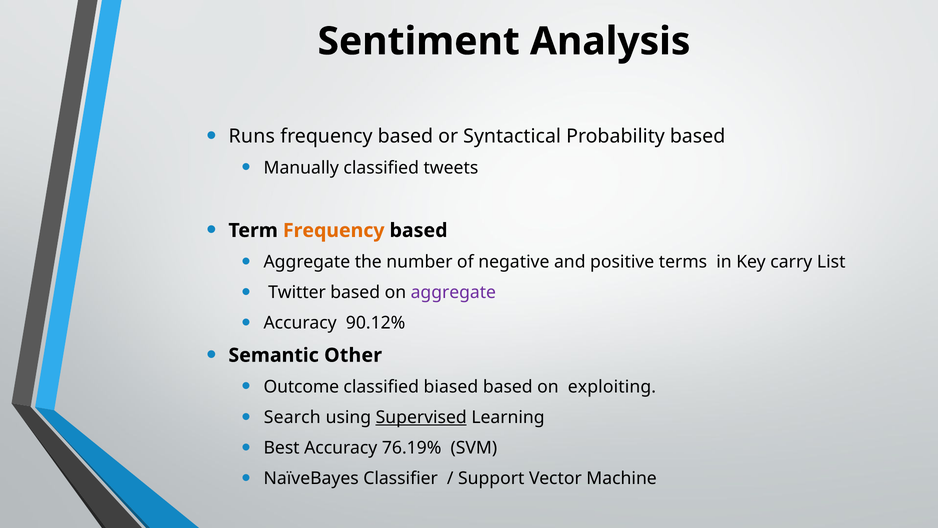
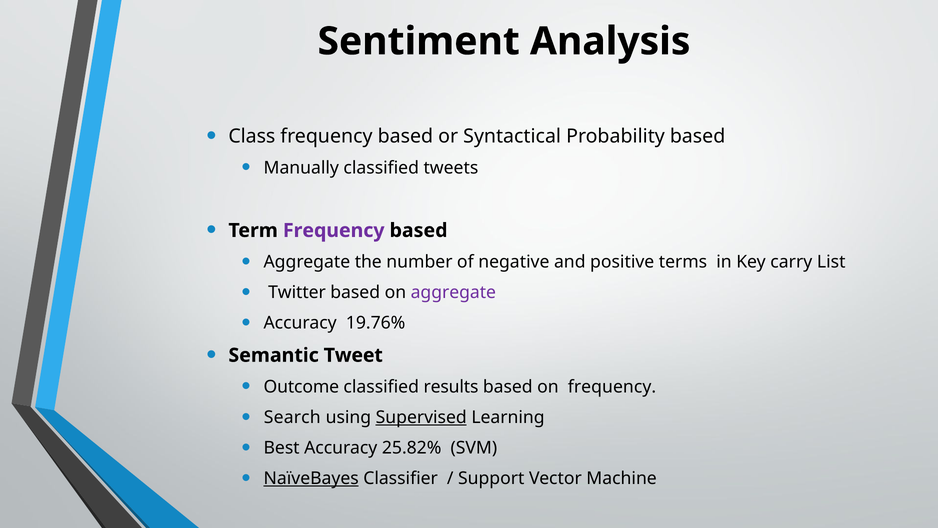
Runs: Runs -> Class (252, 136)
Frequency colour: orange -> purple (334, 230)
90.12%: 90.12% -> 19.76% (376, 323)
Other: Other -> Tweet (353, 355)
biased: biased -> results (451, 387)
on exploiting: exploiting -> frequency (612, 387)
76.19%: 76.19% -> 25.82% (412, 448)
NaïveBayes underline: none -> present (311, 478)
